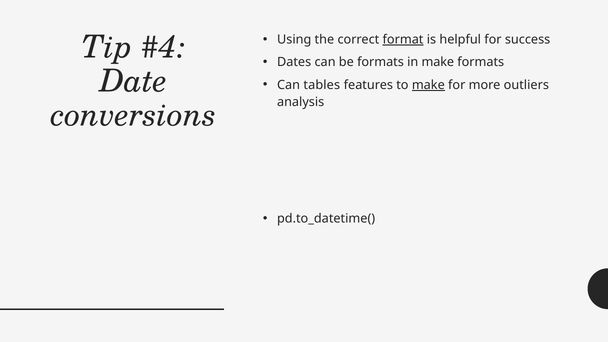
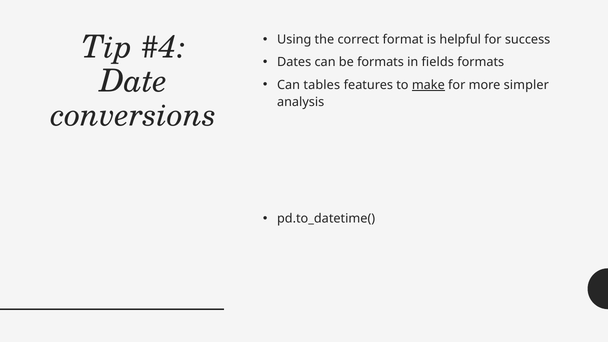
format underline: present -> none (403, 40)
in make: make -> fields (438, 62)
outliers: outliers -> simpler (526, 85)
